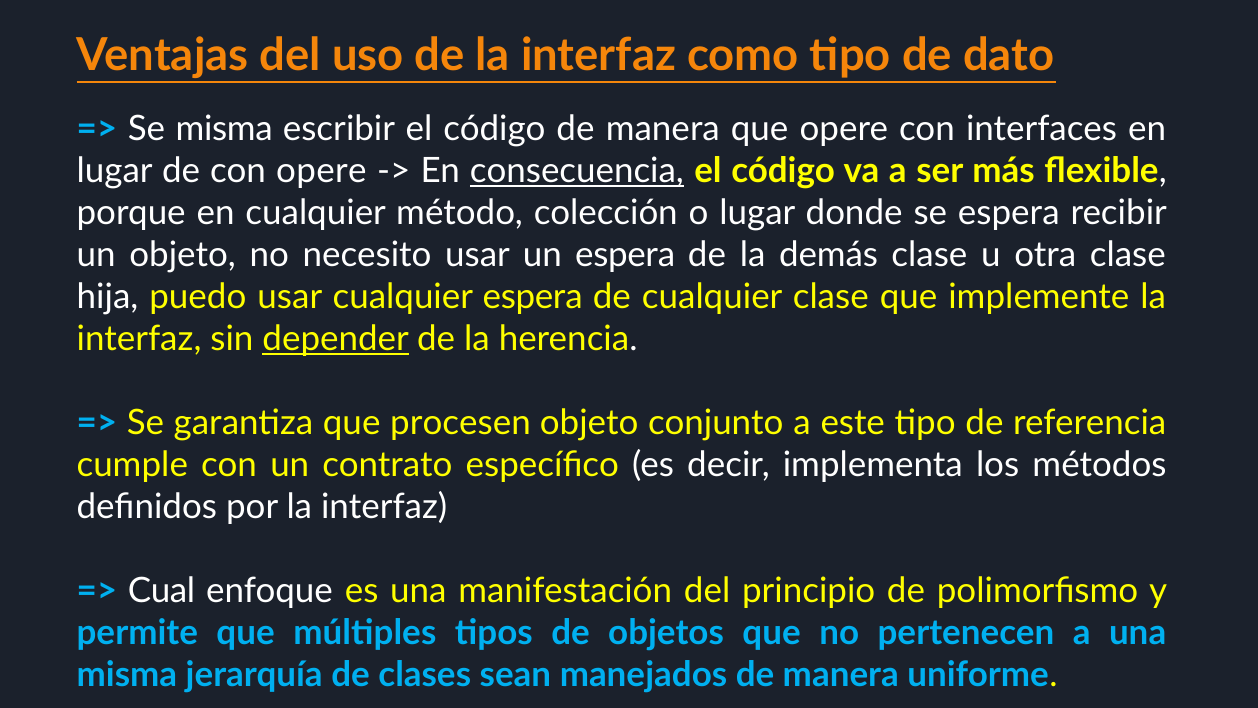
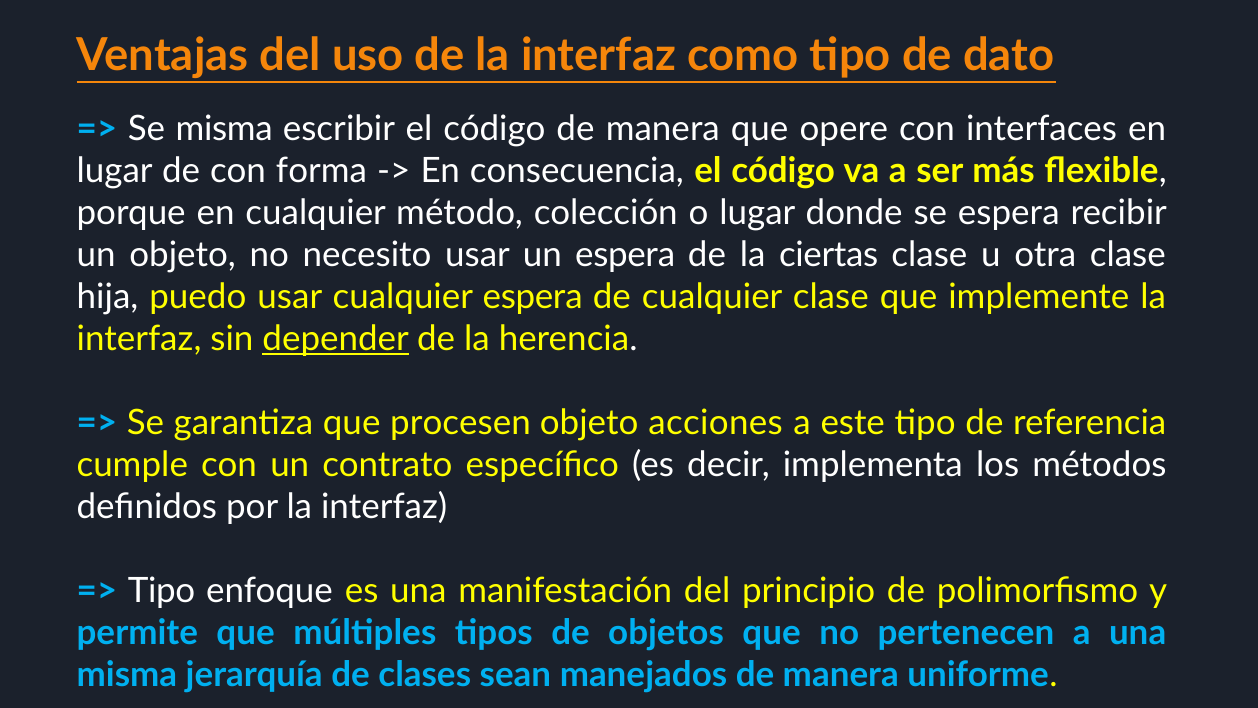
con opere: opere -> forma (322, 171)
consecuencia underline: present -> none (577, 171)
demás: demás -> ciertas (829, 255)
conjunto: conjunto -> acciones (716, 423)
Cual: Cual -> Tipo (162, 590)
